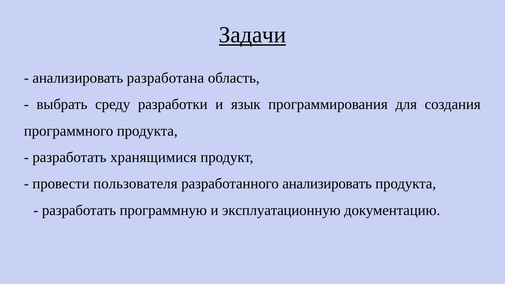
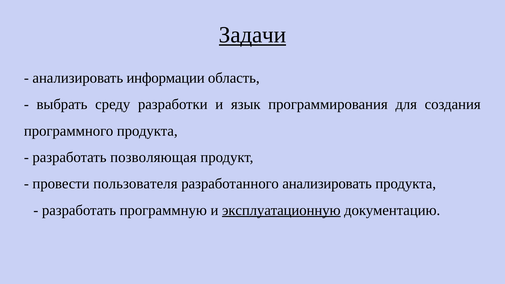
разработана: разработана -> информации (166, 78)
хранящимися: хранящимися -> позволяющая (153, 157)
эксплуатационную underline: none -> present (281, 210)
